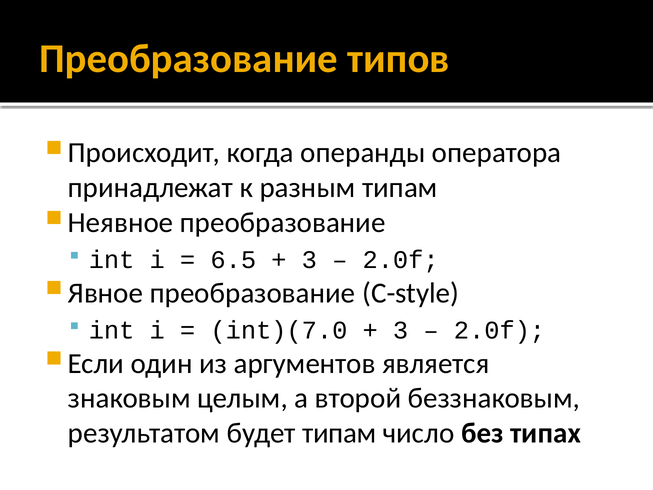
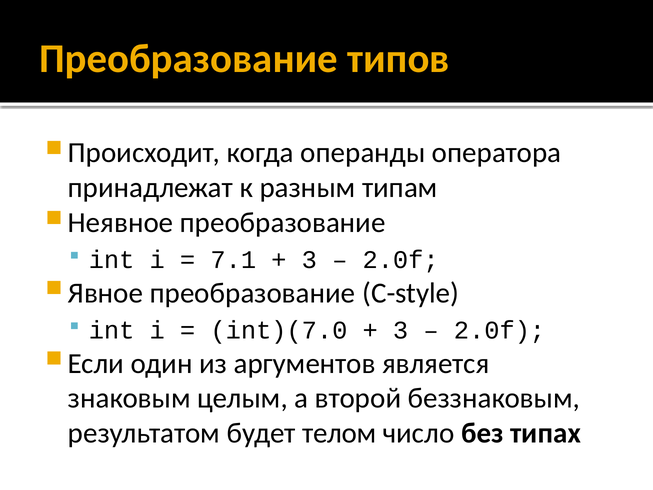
6.5: 6.5 -> 7.1 (233, 260)
будет типам: типам -> телом (339, 433)
